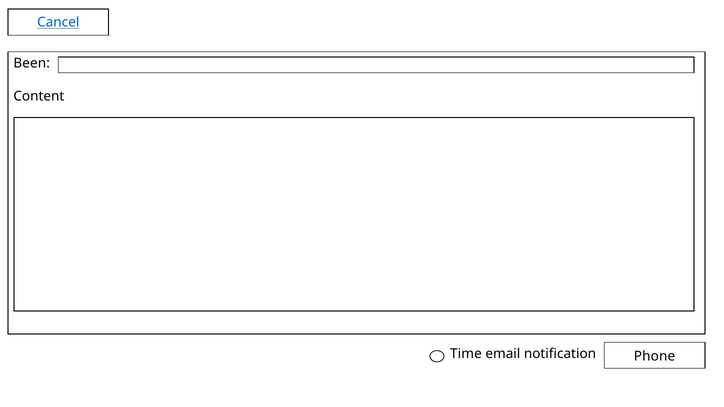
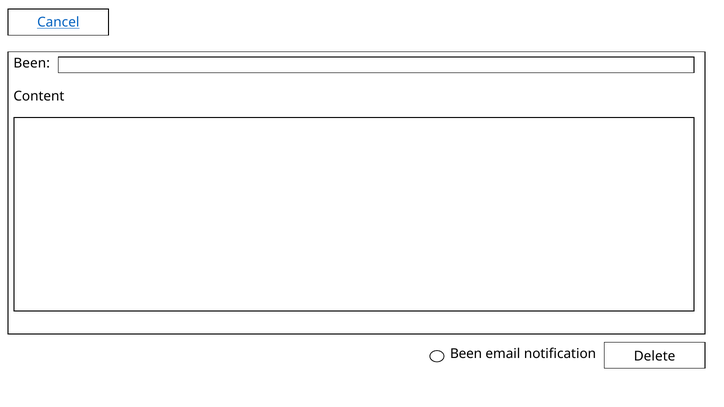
Time: Time -> Been (466, 354)
Phone: Phone -> Delete (655, 356)
